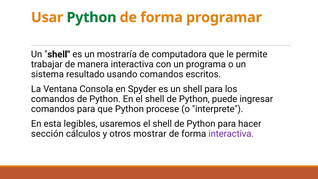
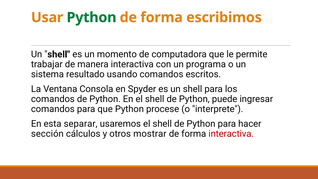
programar: programar -> escribimos (224, 17)
mostraría: mostraría -> momento (117, 54)
legibles: legibles -> separar (81, 124)
interactiva colour: purple -> red (231, 134)
